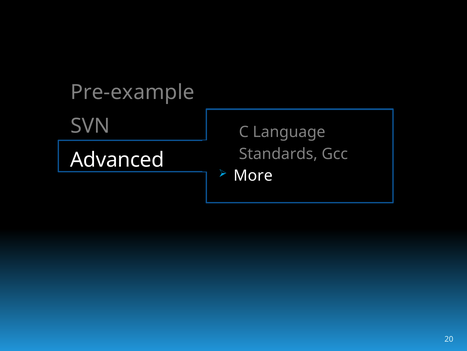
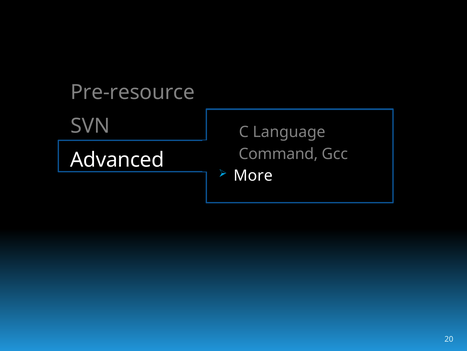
Pre-example: Pre-example -> Pre-resource (133, 92)
Standards: Standards -> Command (278, 154)
